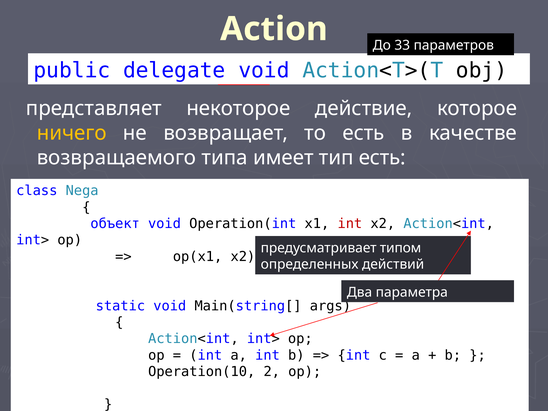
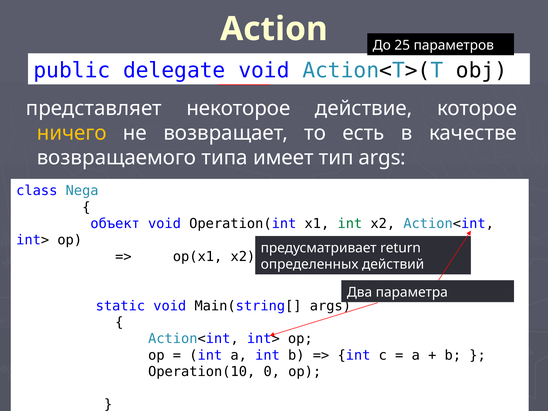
33: 33 -> 25 (402, 45)
тип есть: есть -> args (382, 158)
int colour: red -> green (350, 224)
типом: типом -> return (401, 248)
2: 2 -> 0 (272, 372)
